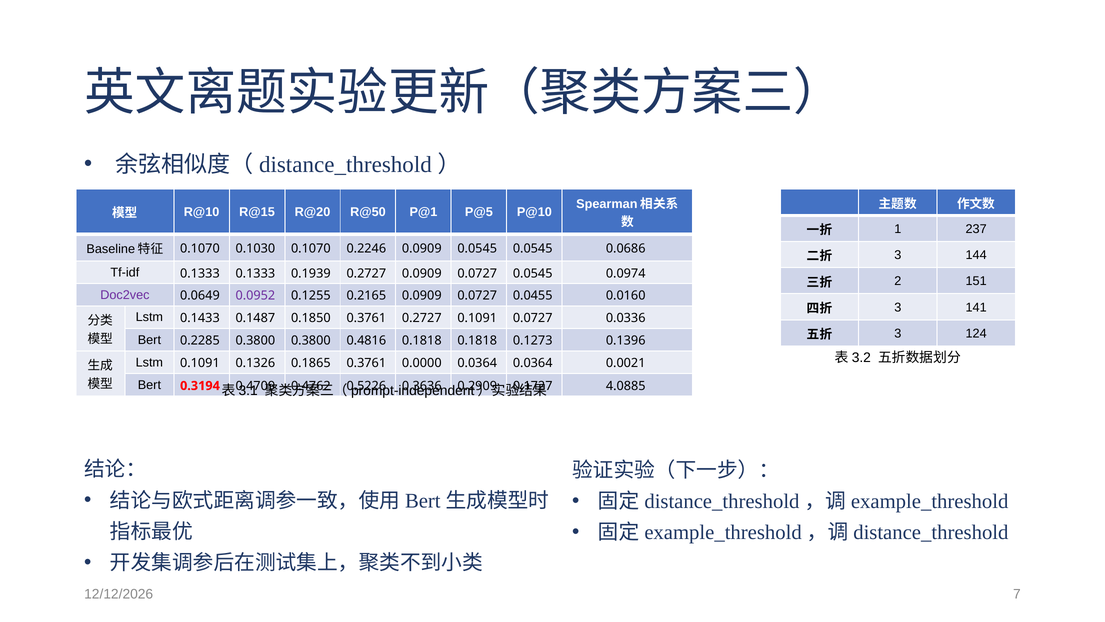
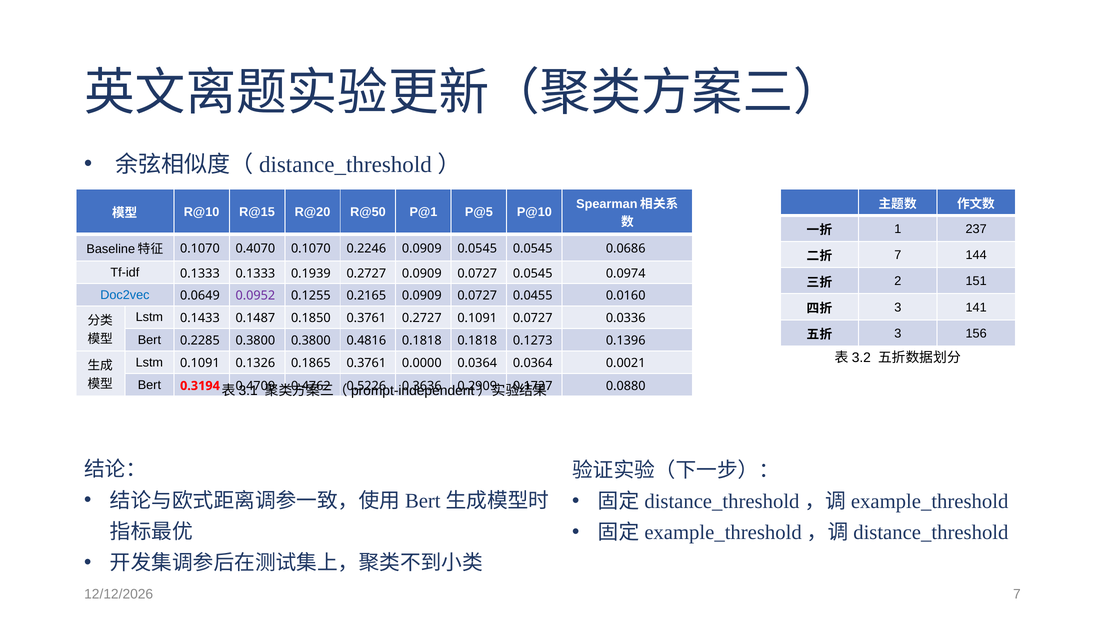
0.1030: 0.1030 -> 0.4070 (255, 249)
3: 3 -> 7 (898, 255)
Doc2vec colour: purple -> blue (125, 295)
124: 124 -> 156 (976, 333)
4.0885: 4.0885 -> 0.0880 (626, 386)
